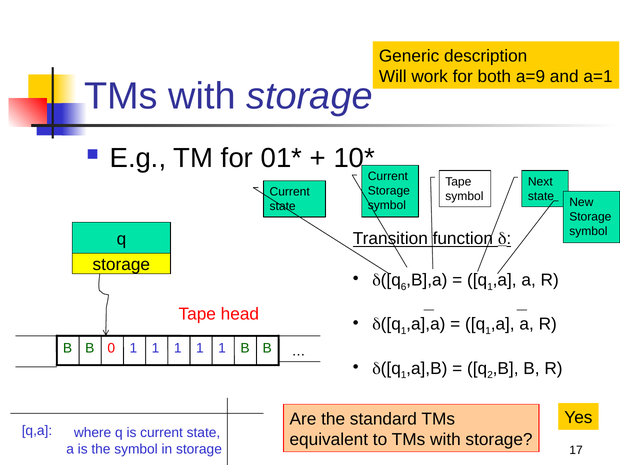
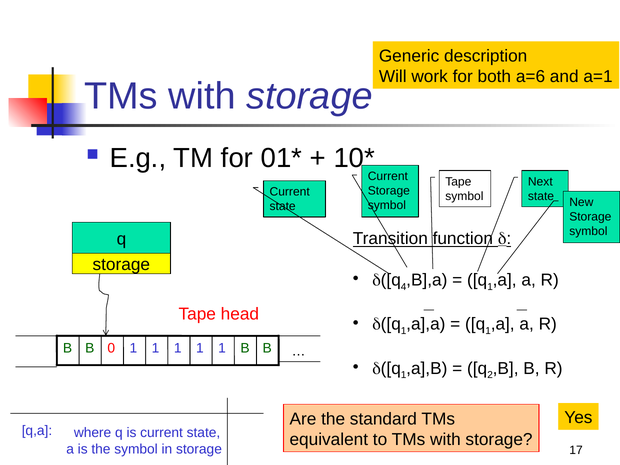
a=9: a=9 -> a=6 (531, 77)
6: 6 -> 4 (404, 287)
